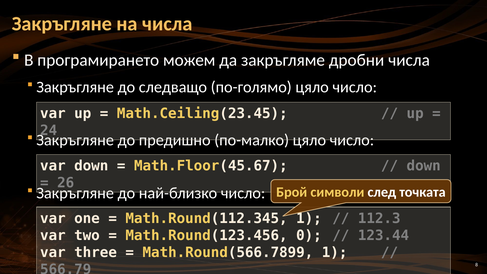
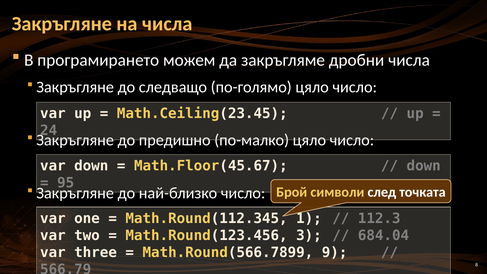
26: 26 -> 95 (66, 183)
0: 0 -> 3 (309, 235)
123.44: 123.44 -> 684.04 (383, 235)
Math.Round(566.7899 1: 1 -> 9 (335, 252)
